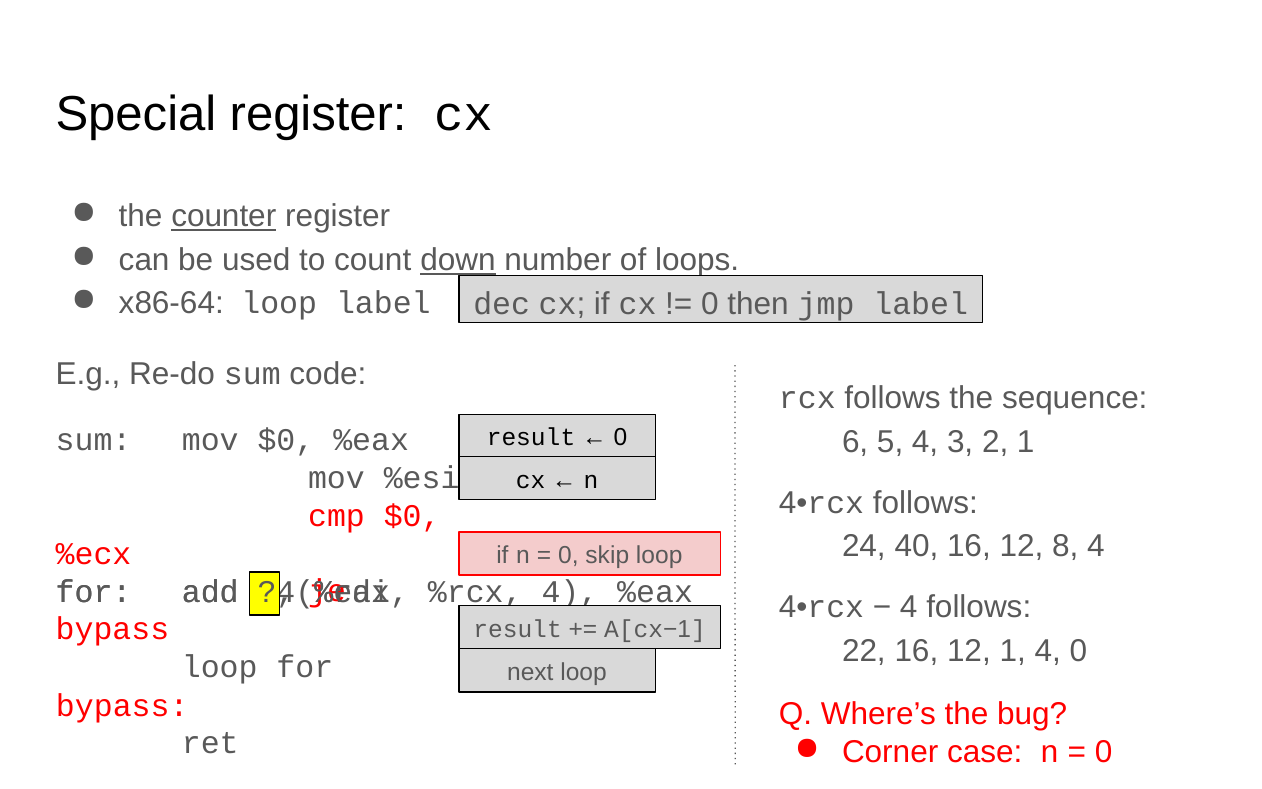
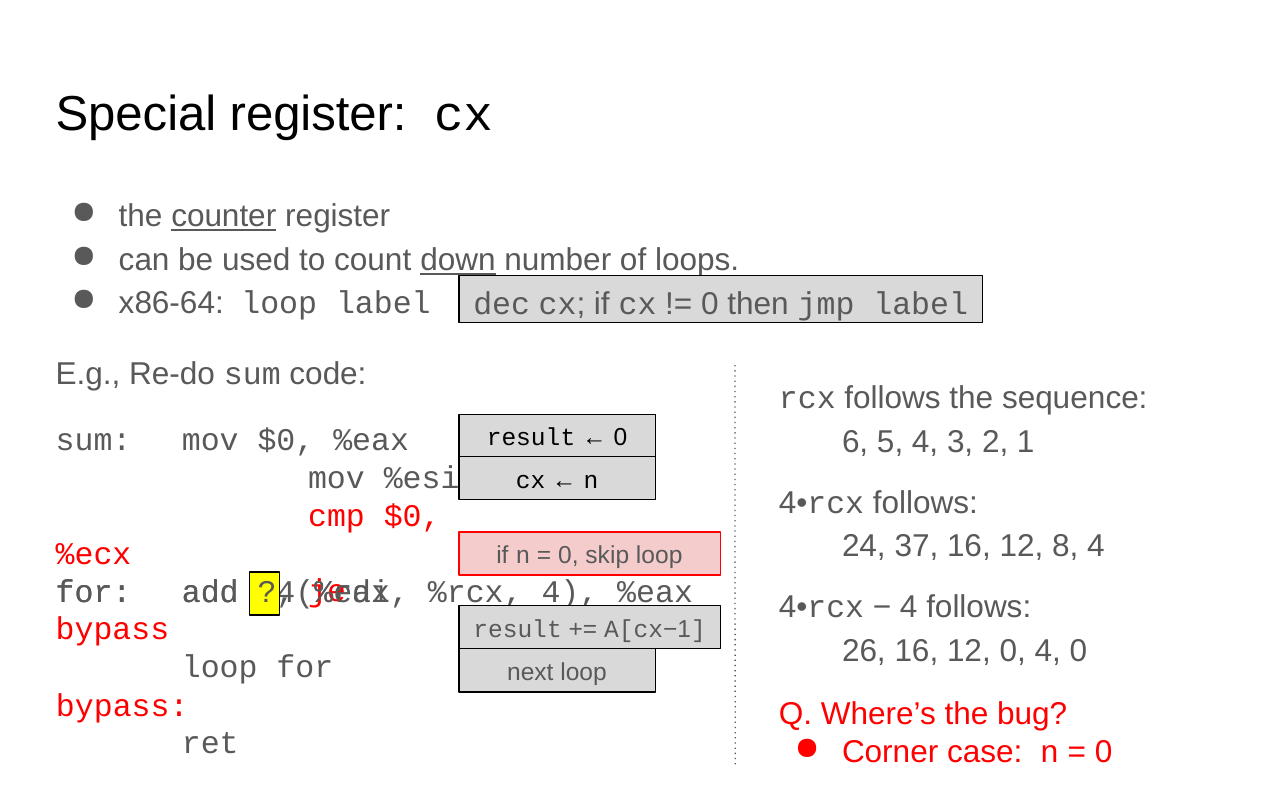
40: 40 -> 37 (916, 546)
22: 22 -> 26 (864, 651)
12 1: 1 -> 0 (1013, 651)
